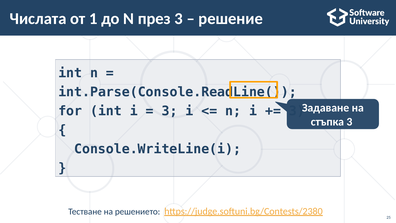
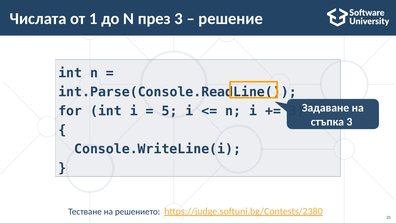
3: 3 -> 5 (170, 111)
